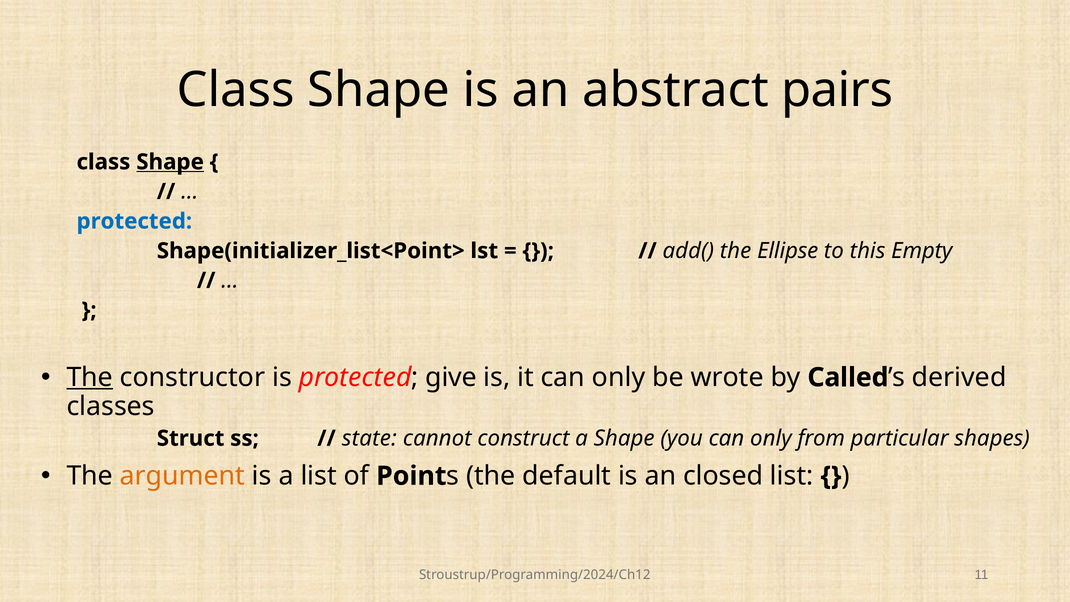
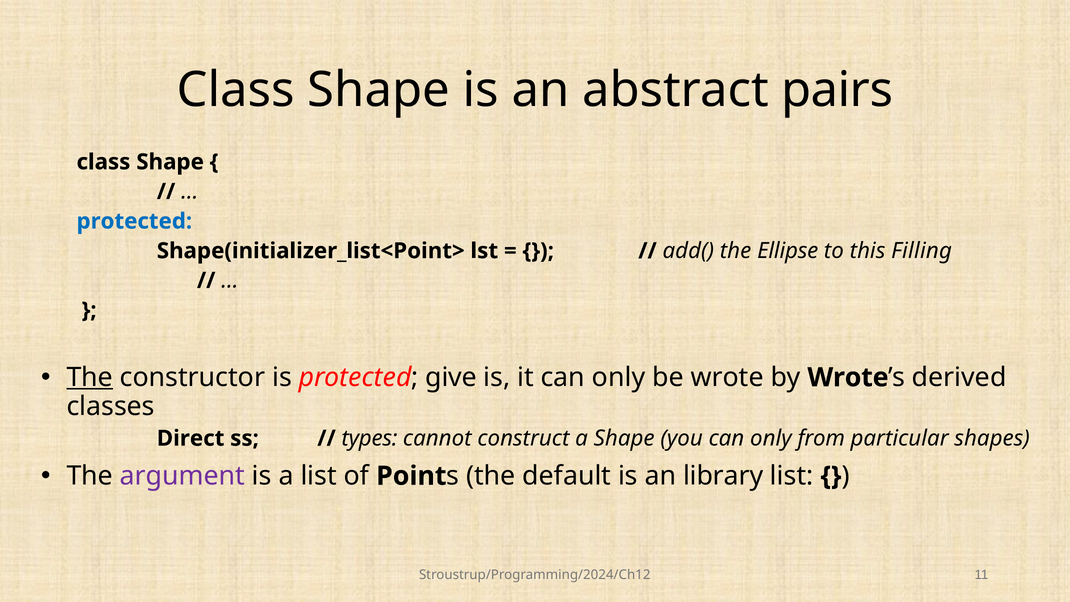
Shape underline: present -> none (170, 162)
Empty: Empty -> Filling (922, 251)
by Called: Called -> Wrote (848, 377)
Struct: Struct -> Direct (191, 438)
state: state -> types (370, 438)
argument colour: orange -> purple (182, 476)
closed: closed -> library (723, 476)
